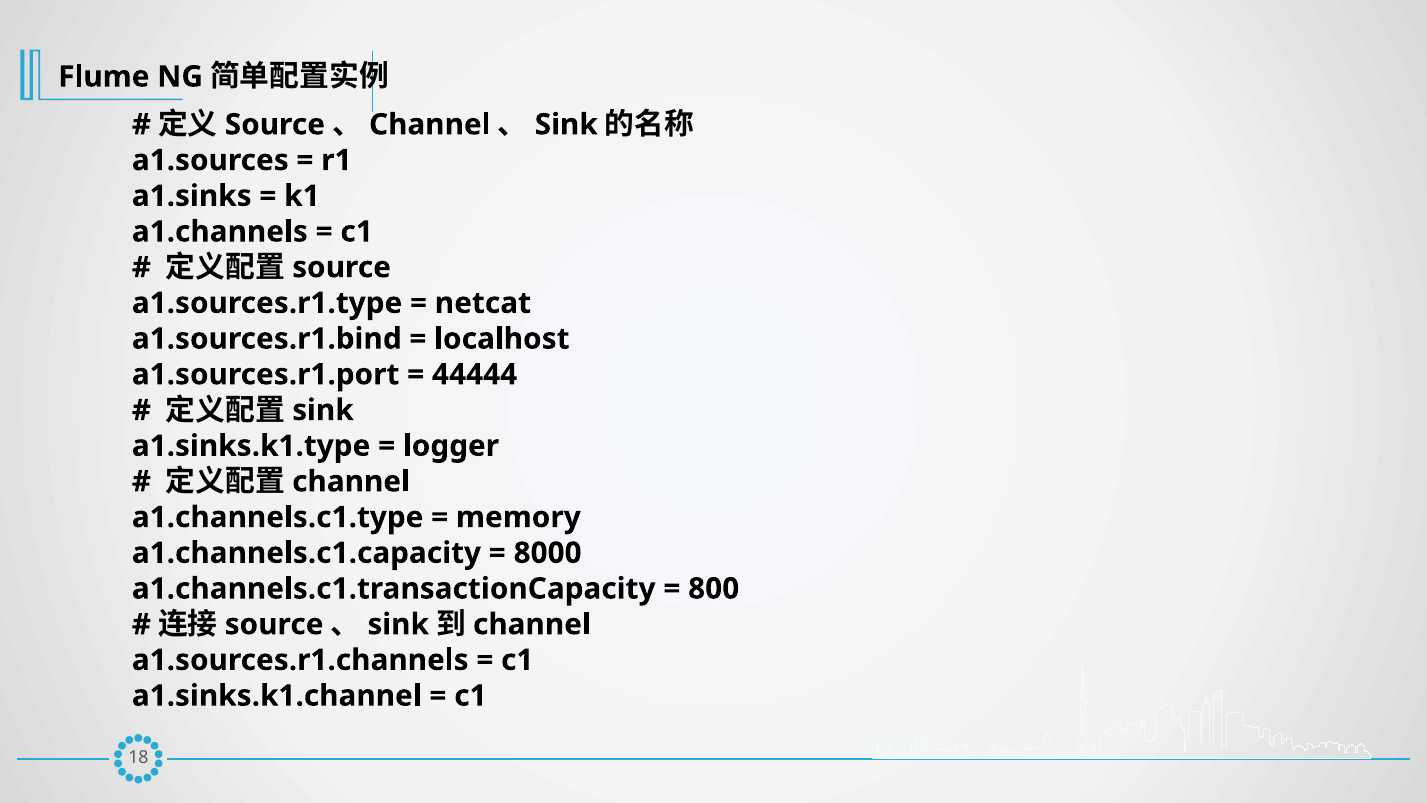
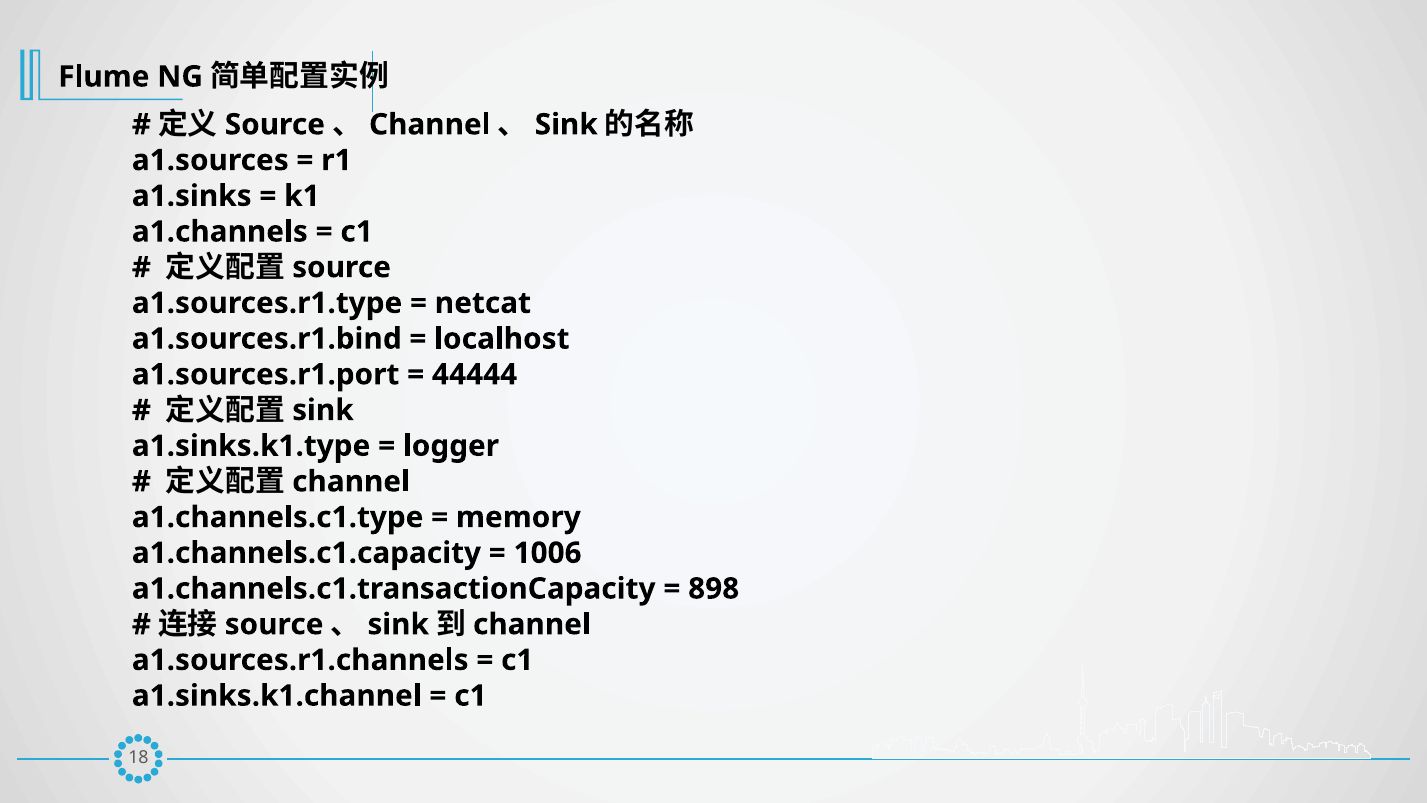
8000: 8000 -> 1006 (548, 553)
800: 800 -> 898 (714, 589)
